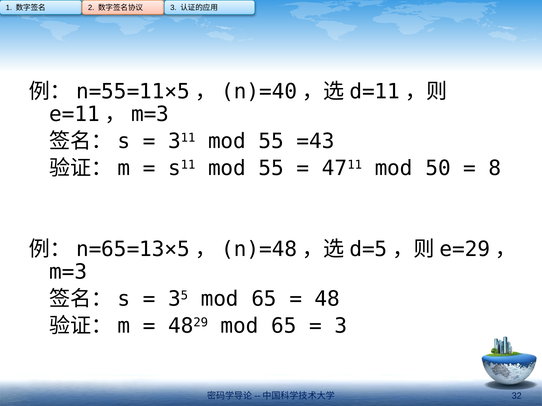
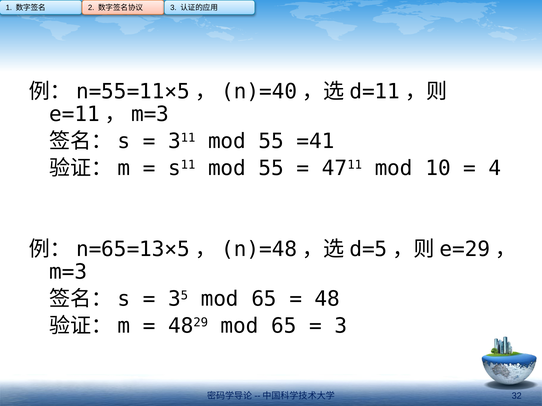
=43: =43 -> =41 (316, 141)
50: 50 -> 10 (438, 168)
8: 8 -> 4 (495, 168)
